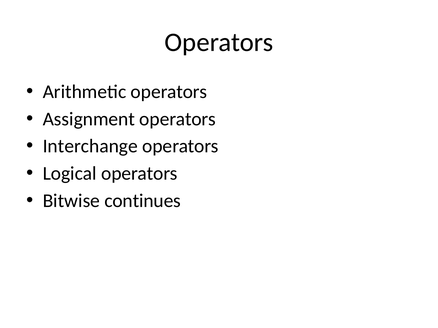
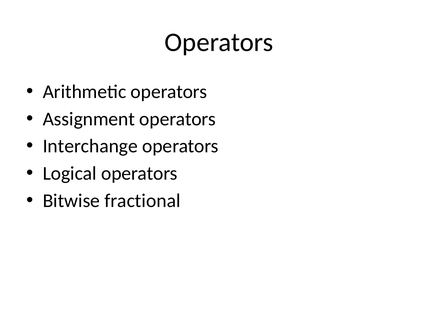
continues: continues -> fractional (143, 201)
